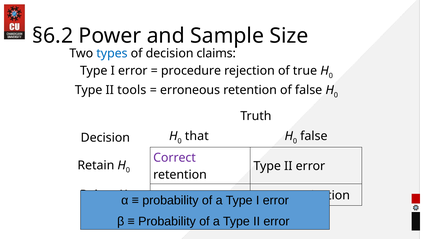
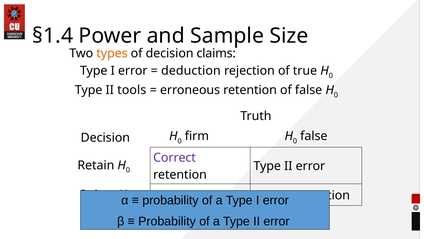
§6.2: §6.2 -> §1.4 (53, 36)
types colour: blue -> orange (112, 53)
procedure: procedure -> deduction (191, 71)
that: that -> firm (197, 136)
